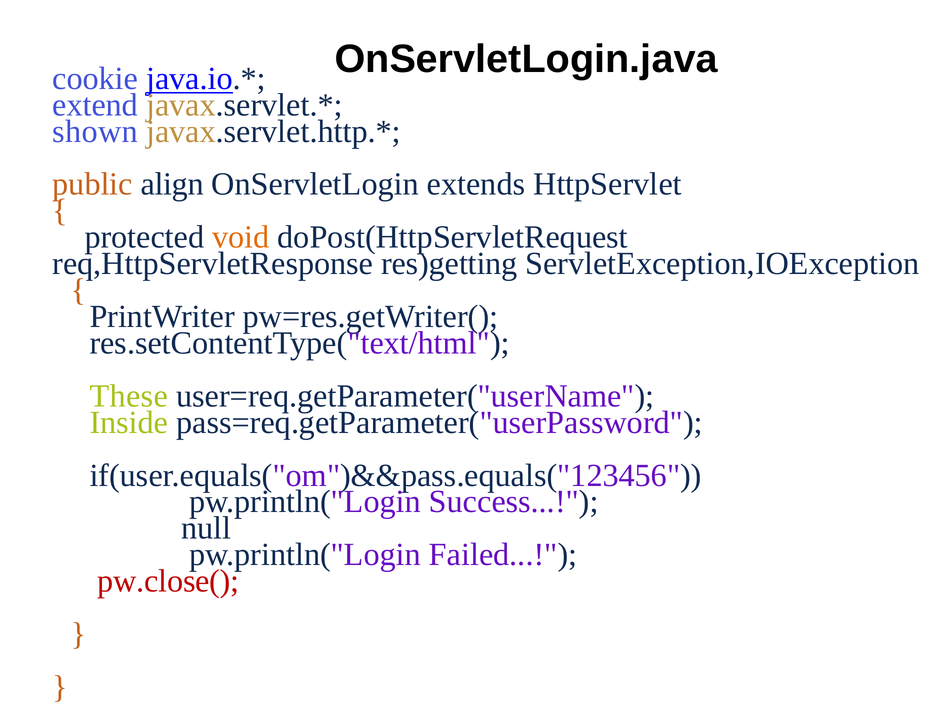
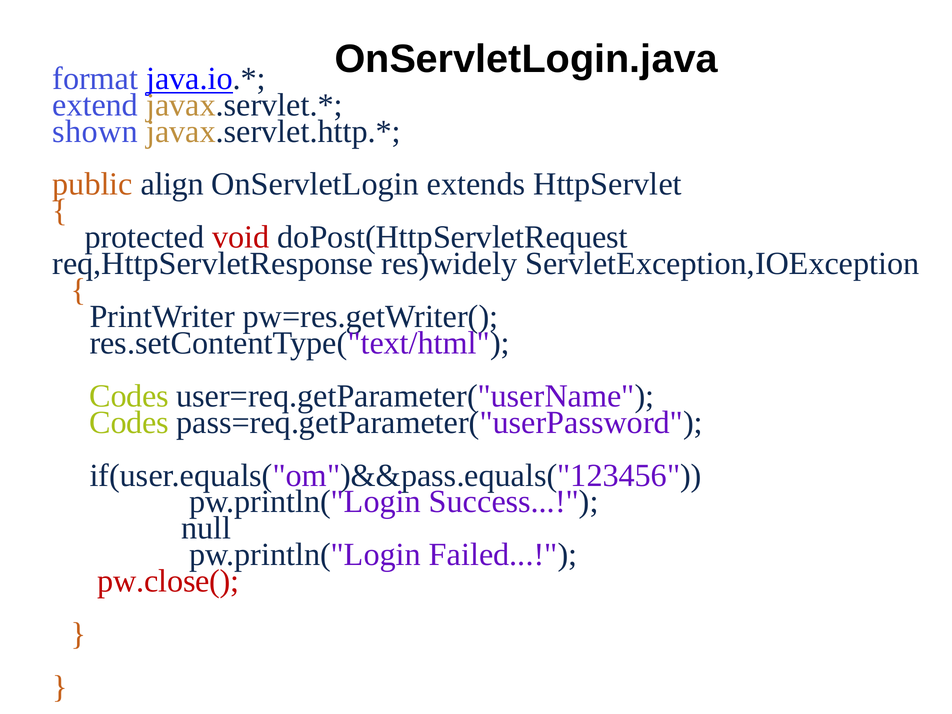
cookie: cookie -> format (95, 78)
void colour: orange -> red (241, 237)
res)getting: res)getting -> res)widely (449, 264)
These: These -> Codes (129, 396)
Inside: Inside -> Codes (129, 422)
